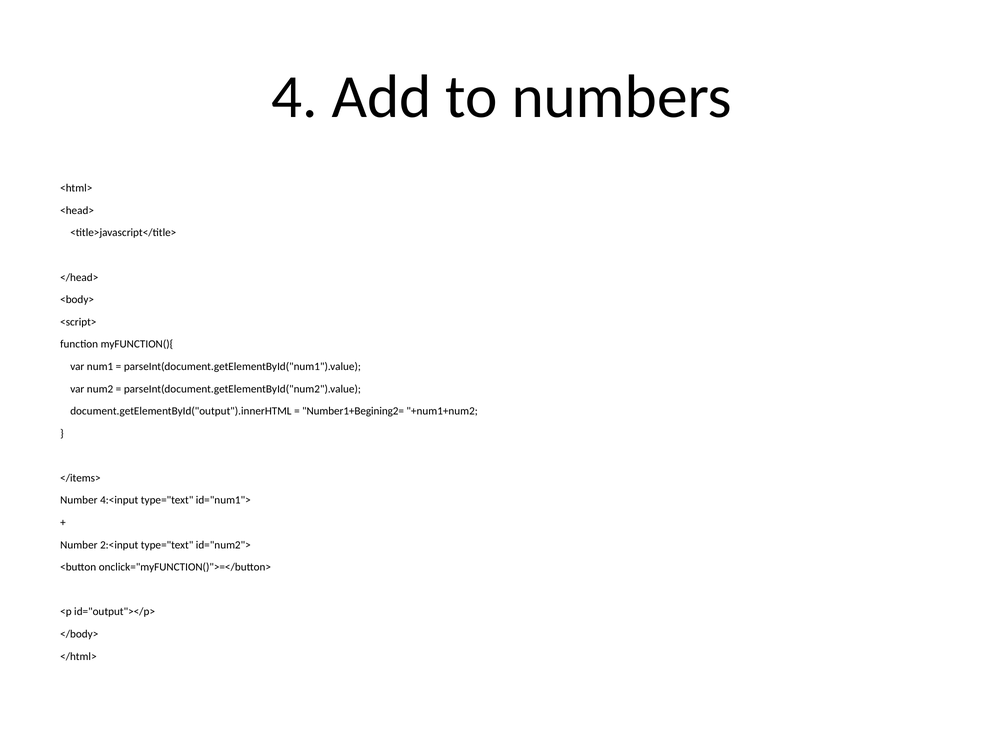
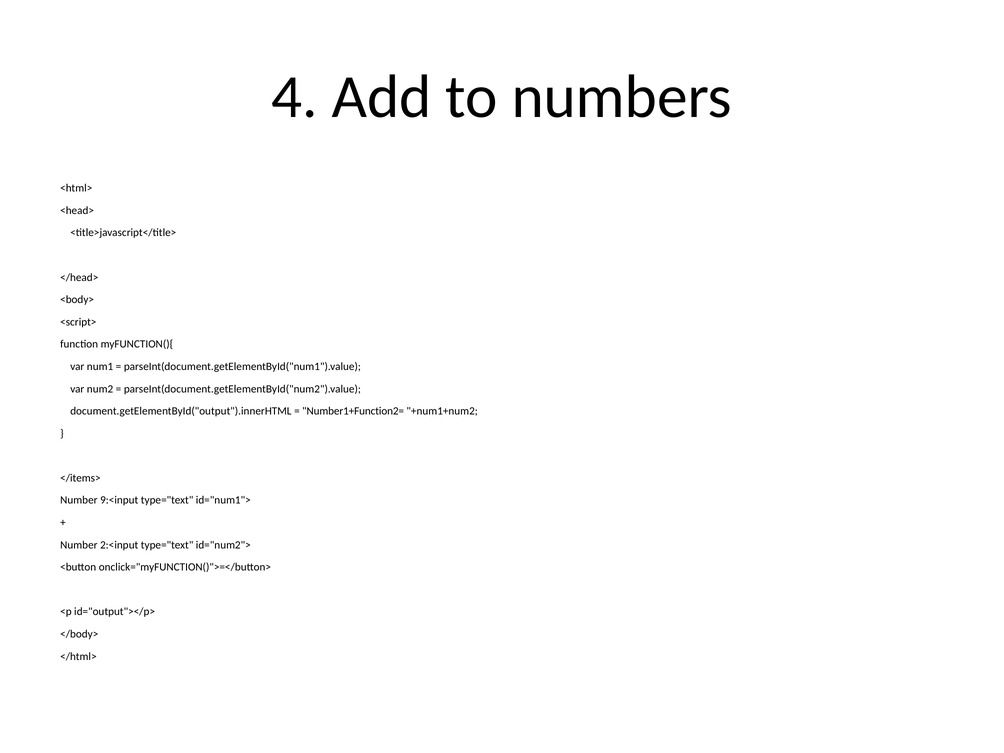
Number1+Begining2=: Number1+Begining2= -> Number1+Function2= (353, 411)
4:<input: 4:<input -> 9:<input (119, 500)
